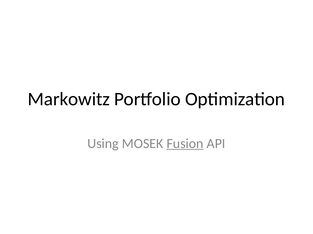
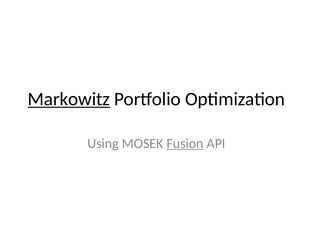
Markowitz underline: none -> present (69, 99)
